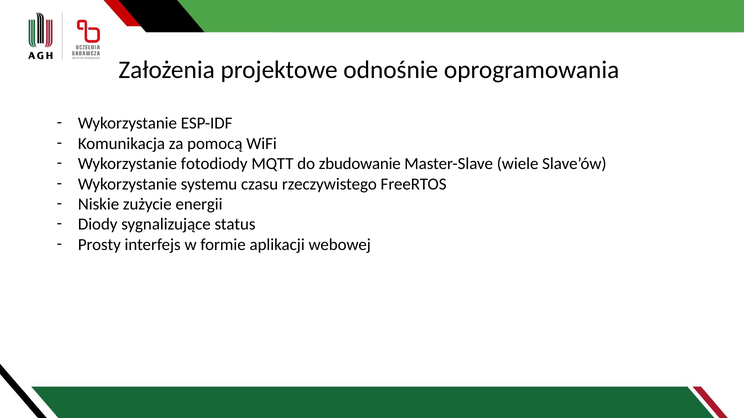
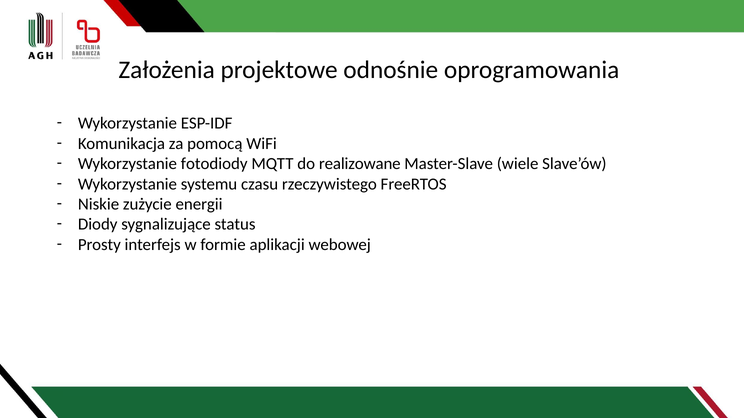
zbudowanie: zbudowanie -> realizowane (360, 164)
